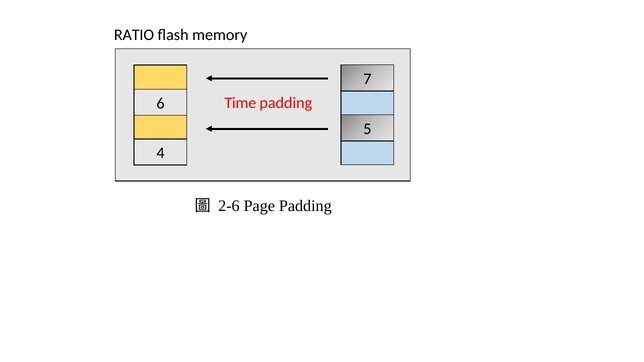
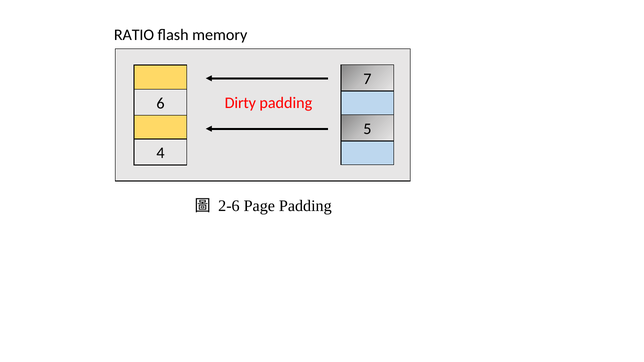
Time: Time -> Dirty (240, 103)
